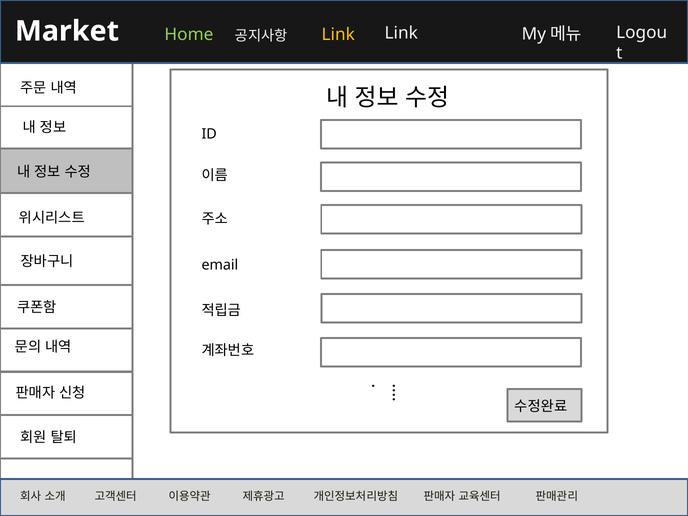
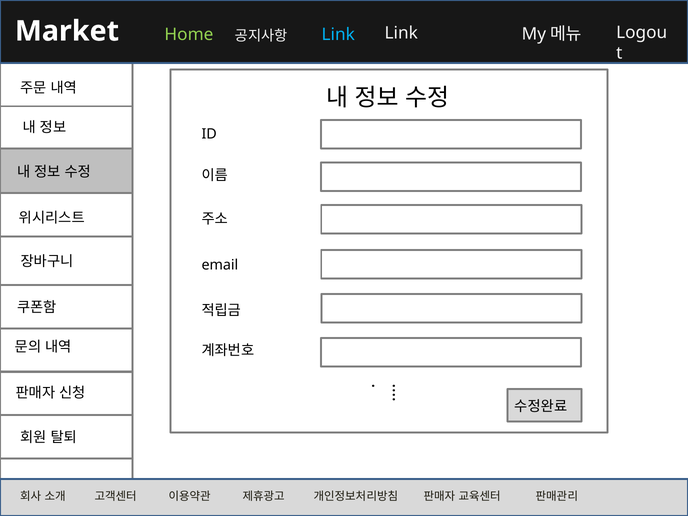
Link colour: yellow -> light blue (338, 35)
